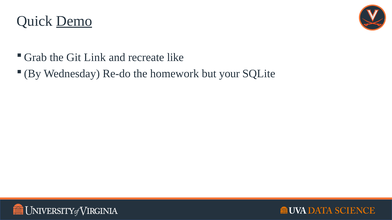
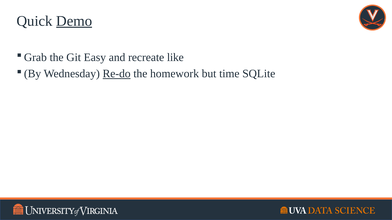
Link: Link -> Easy (95, 57)
Re-do underline: none -> present (117, 74)
your: your -> time (229, 74)
